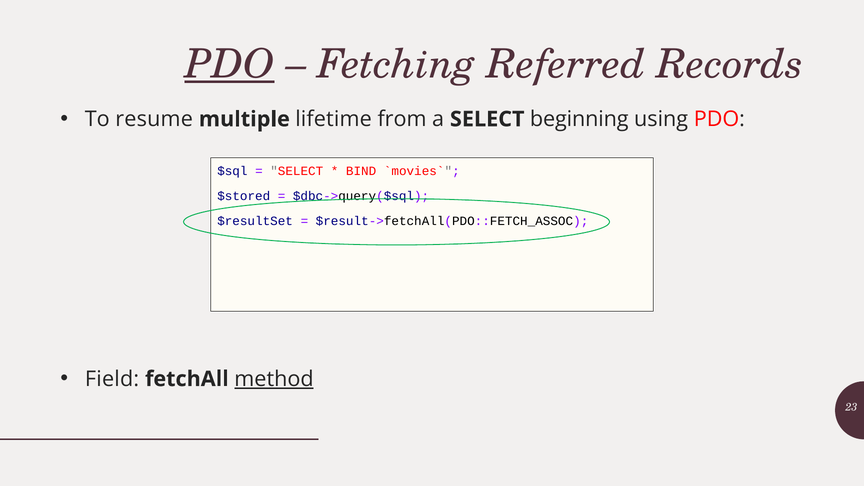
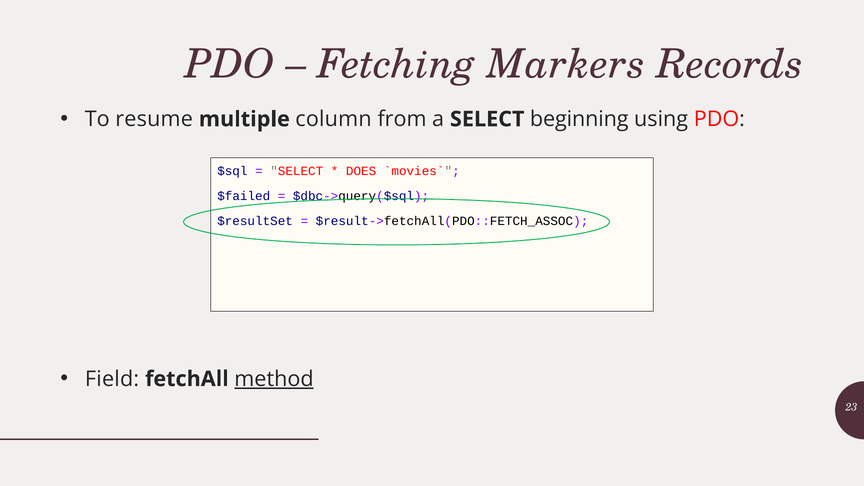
PDO underline: present -> none (230, 65)
Referred: Referred -> Markers (566, 65)
lifetime: lifetime -> column (333, 119)
BIND: BIND -> DOES (361, 171)
$stored: $stored -> $failed (244, 196)
